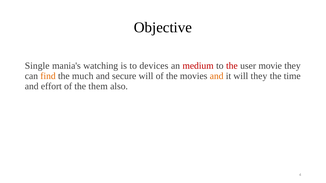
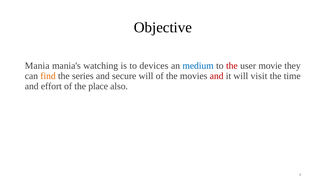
Single: Single -> Mania (37, 66)
medium colour: red -> blue (198, 66)
much: much -> series (83, 76)
and colour: orange -> red (217, 76)
will they: they -> visit (259, 76)
them: them -> place (98, 86)
